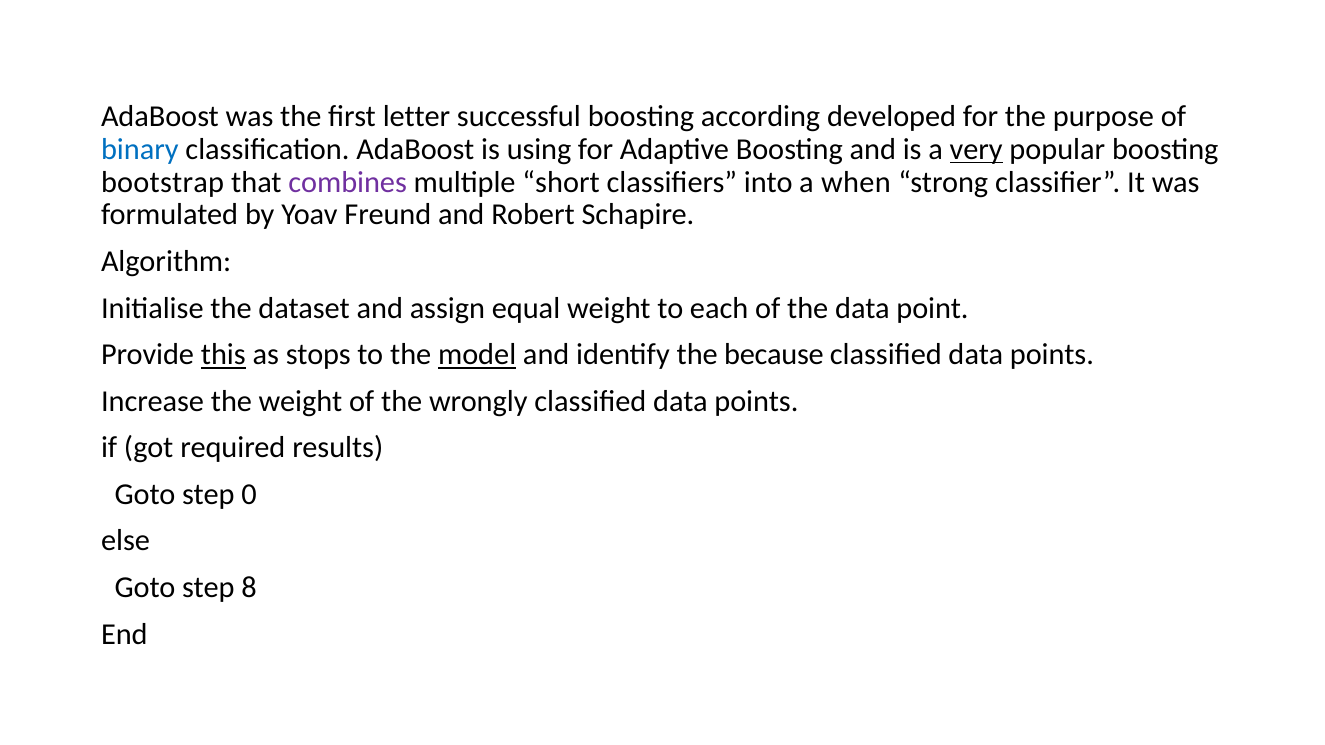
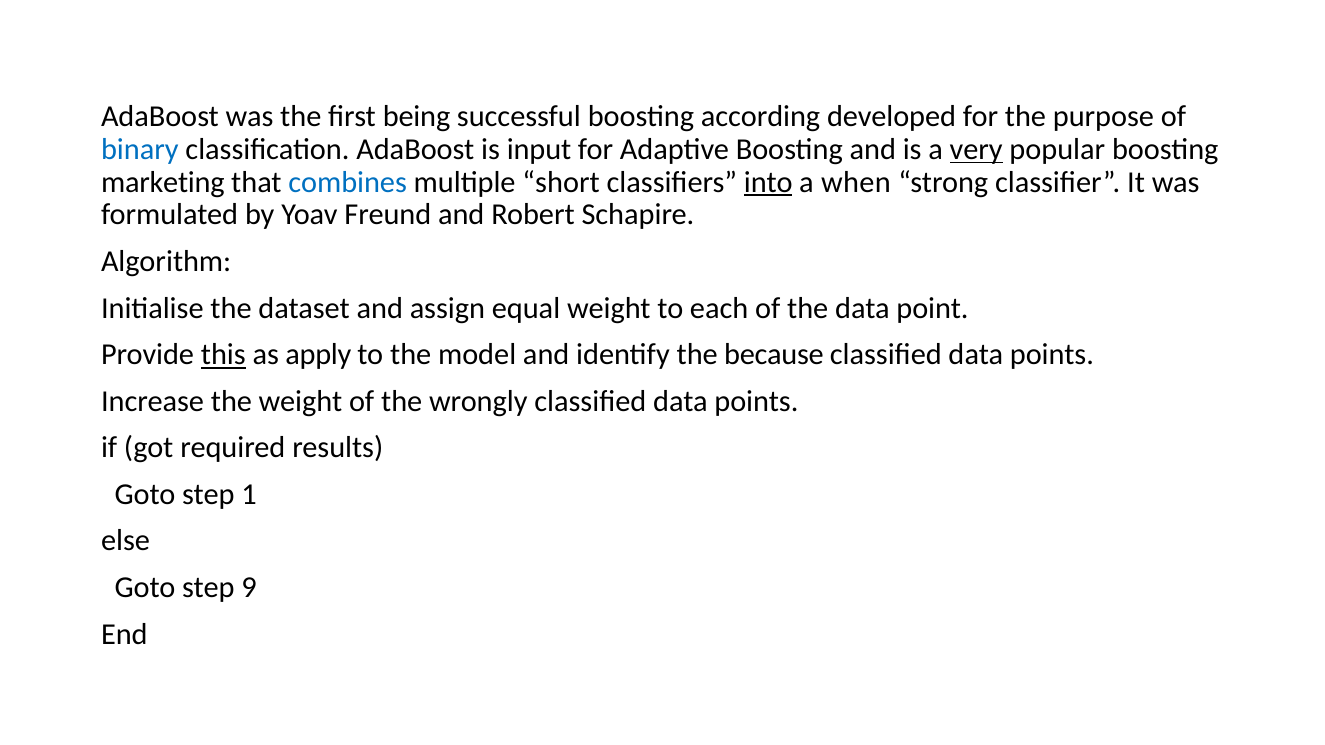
letter: letter -> being (417, 117)
using: using -> input (539, 149)
bootstrap: bootstrap -> marketing (163, 182)
combines colour: purple -> blue (348, 182)
into underline: none -> present (768, 182)
stops: stops -> apply (318, 355)
model underline: present -> none (477, 355)
0: 0 -> 1 (249, 495)
8: 8 -> 9 (249, 588)
